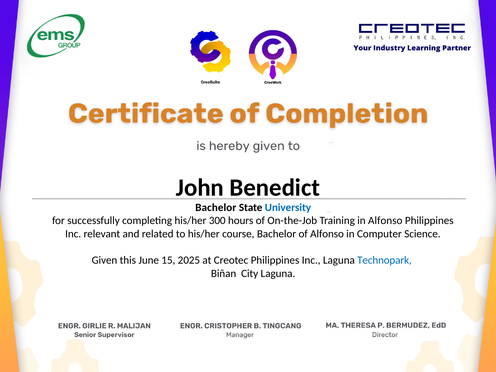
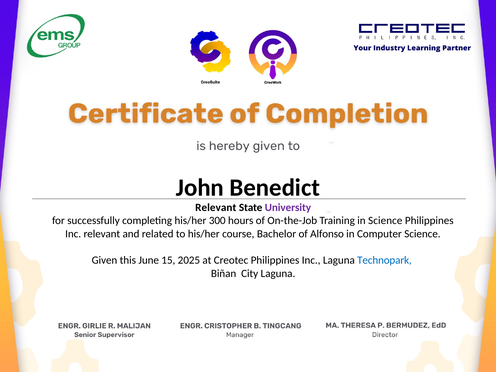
Bachelor: Bachelor -> Relevant (216, 207)
University colour: blue -> purple (288, 207)
in Alfonso: Alfonso -> Science (385, 221)
